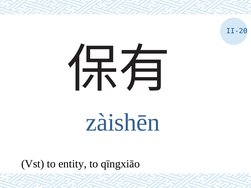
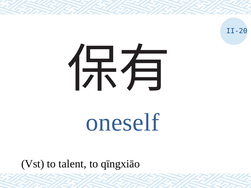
zàishēn: zàishēn -> oneself (123, 123)
entity: entity -> talent (72, 164)
